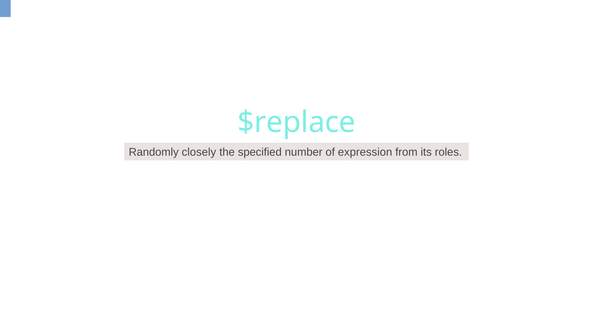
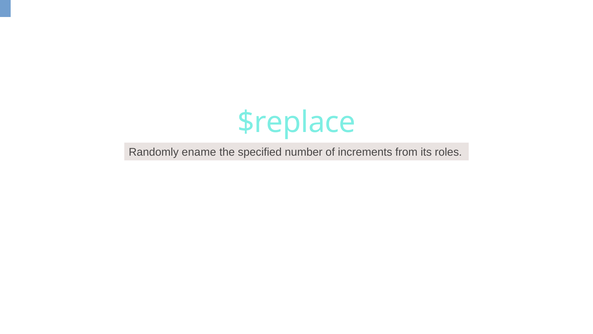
closely: closely -> ename (199, 152)
expression: expression -> increments (365, 152)
